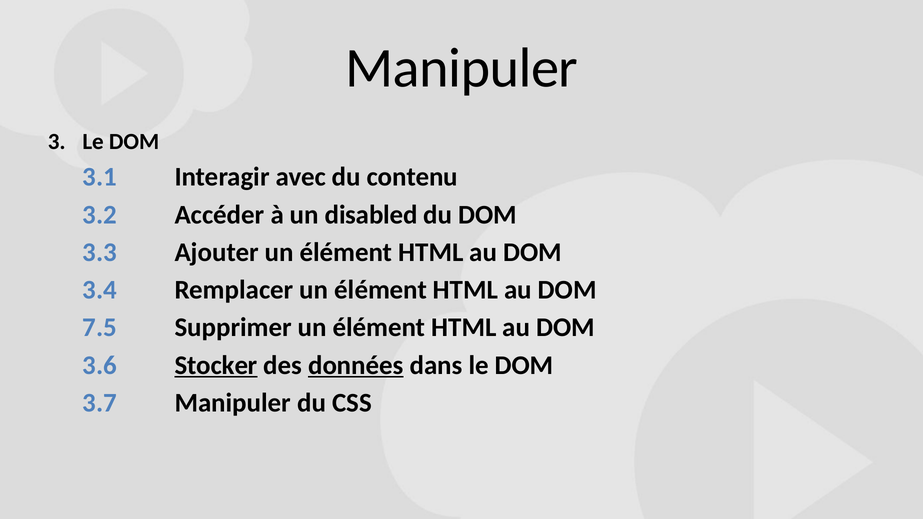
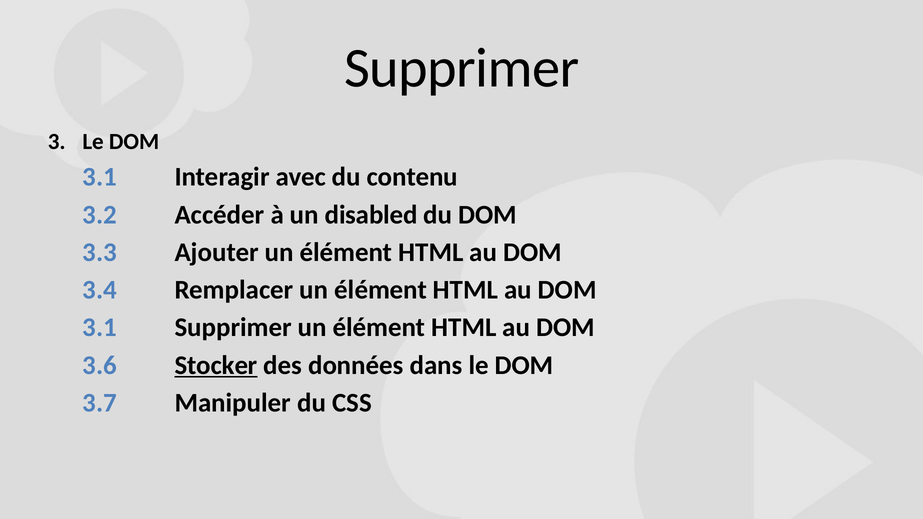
Manipuler: Manipuler -> Supprimer (462, 68)
7.5: 7.5 -> 3.1 (100, 328)
données underline: present -> none (356, 365)
